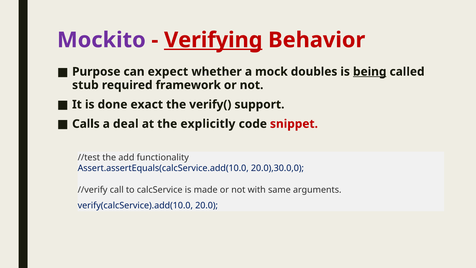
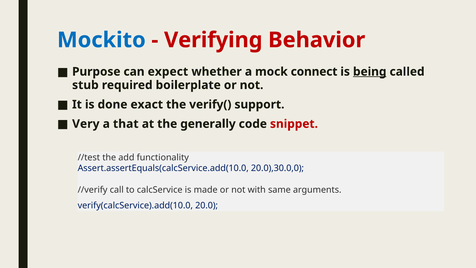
Mockito colour: purple -> blue (101, 40)
Verifying underline: present -> none (213, 40)
doubles: doubles -> connect (314, 72)
framework: framework -> boilerplate (188, 85)
Calls: Calls -> Very (86, 124)
deal: deal -> that (126, 124)
explicitly: explicitly -> generally (208, 124)
